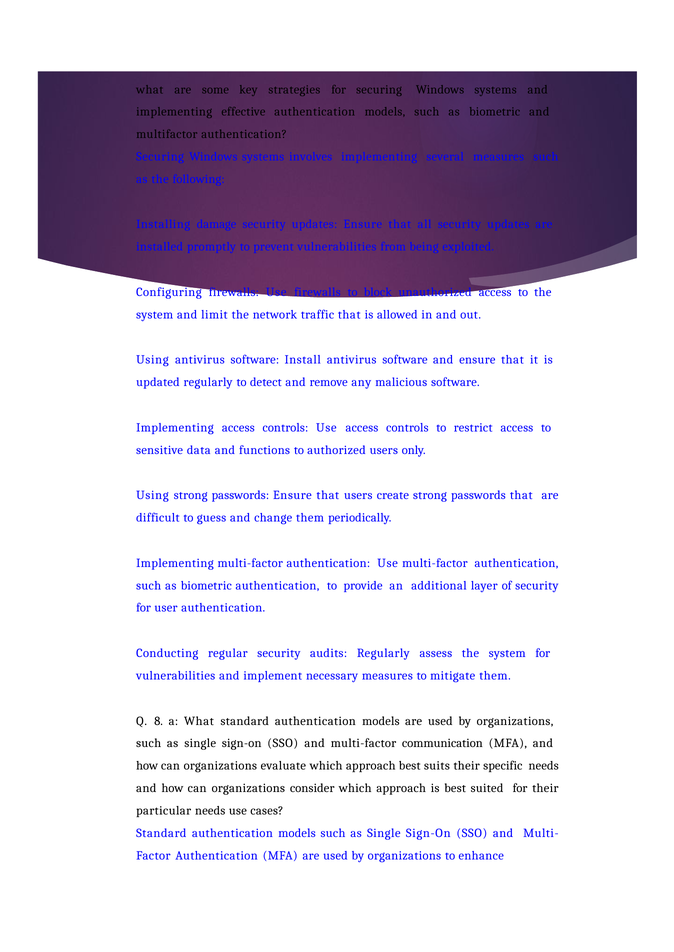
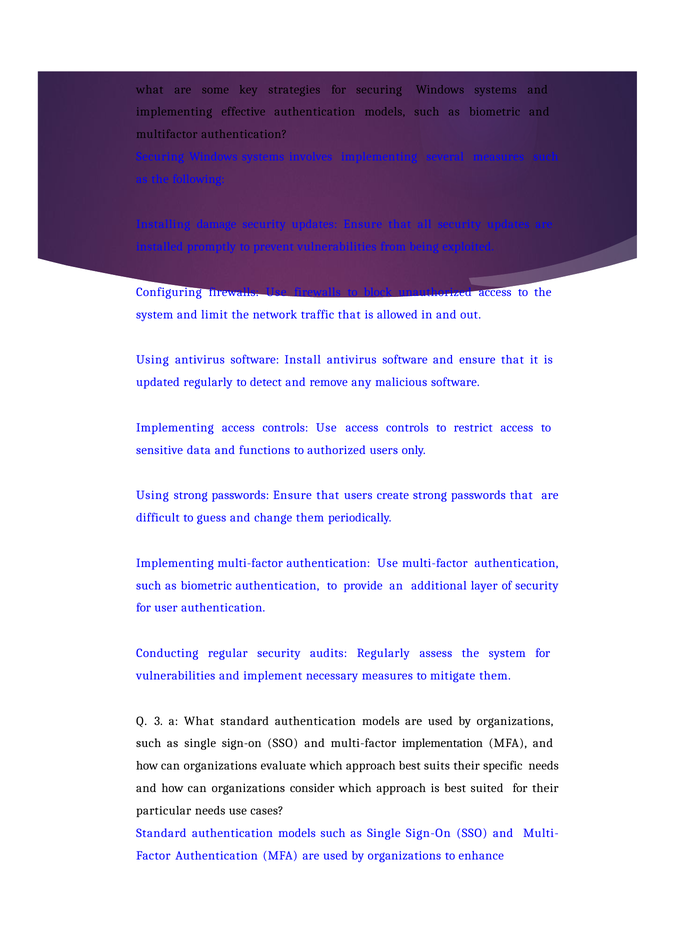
8: 8 -> 3 (159, 721)
communication: communication -> implementation (442, 744)
